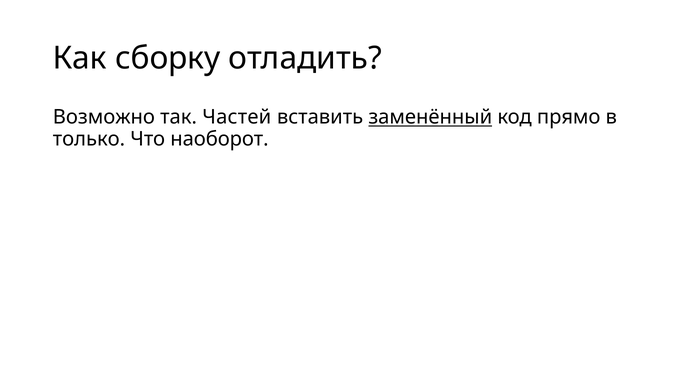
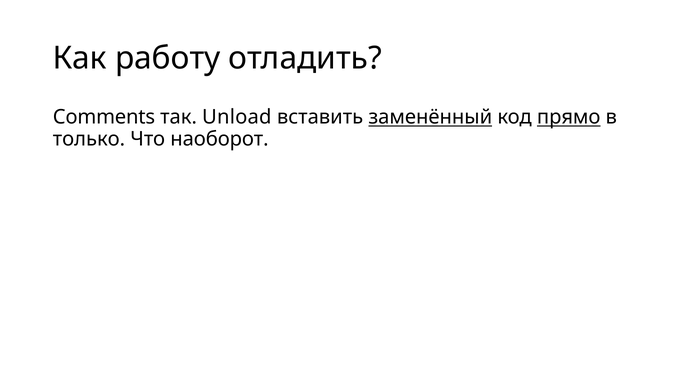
сборку: сборку -> работу (168, 58)
Возможно: Возможно -> Comments (104, 117)
Частей: Частей -> Unload (237, 117)
прямо underline: none -> present (569, 117)
